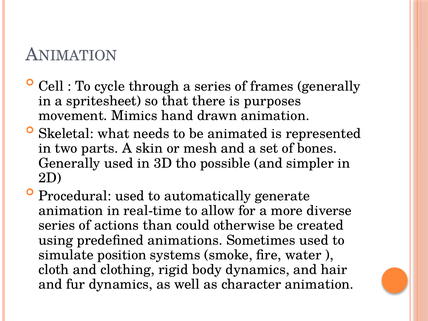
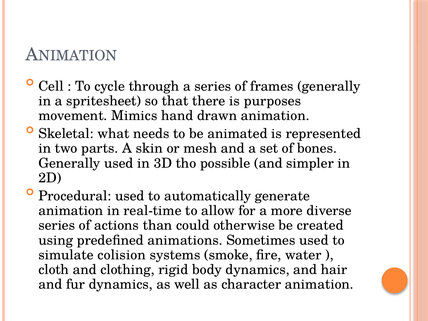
position: position -> colision (122, 255)
